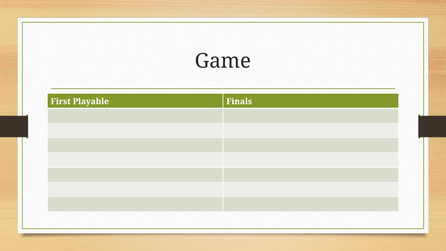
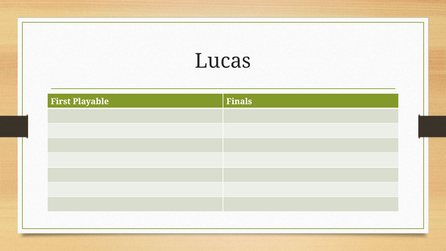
Game: Game -> Lucas (223, 61)
